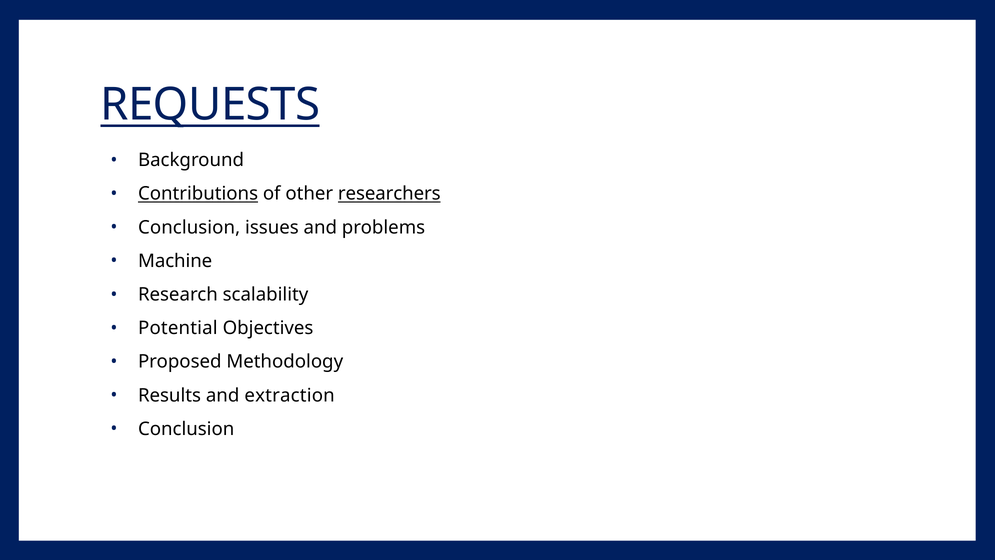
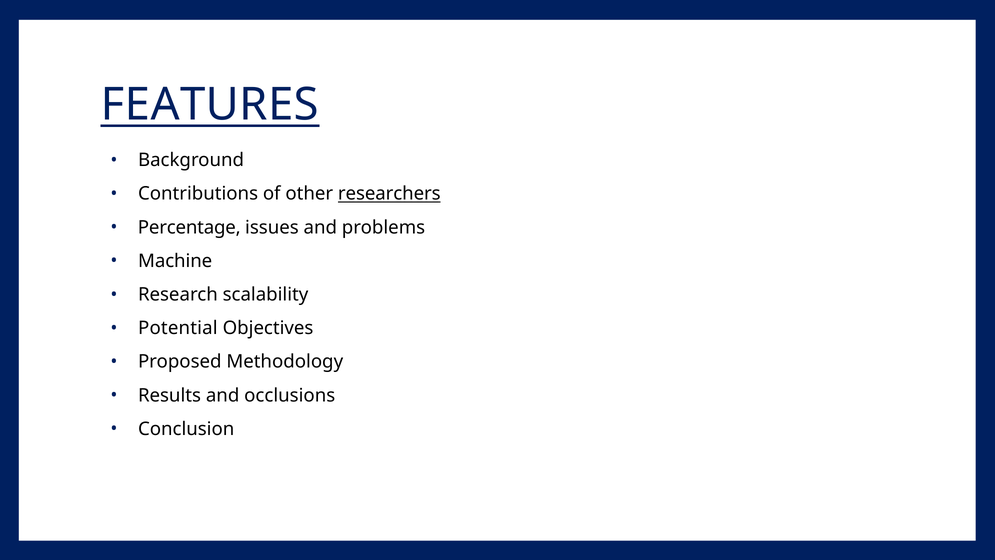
REQUESTS: REQUESTS -> FEATURES (210, 105)
Contributions underline: present -> none (198, 194)
Conclusion: Conclusion -> Percentage (189, 227)
extraction: extraction -> occlusions (290, 395)
